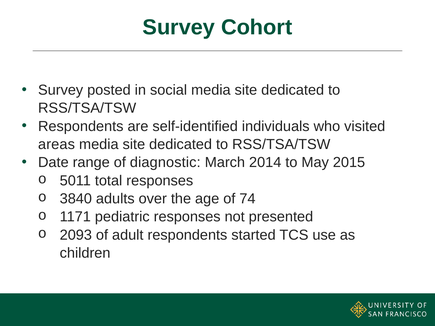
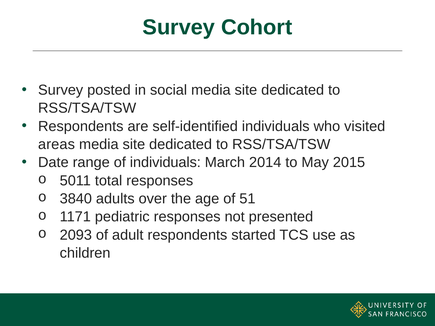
of diagnostic: diagnostic -> individuals (165, 163)
74: 74 -> 51 (247, 199)
